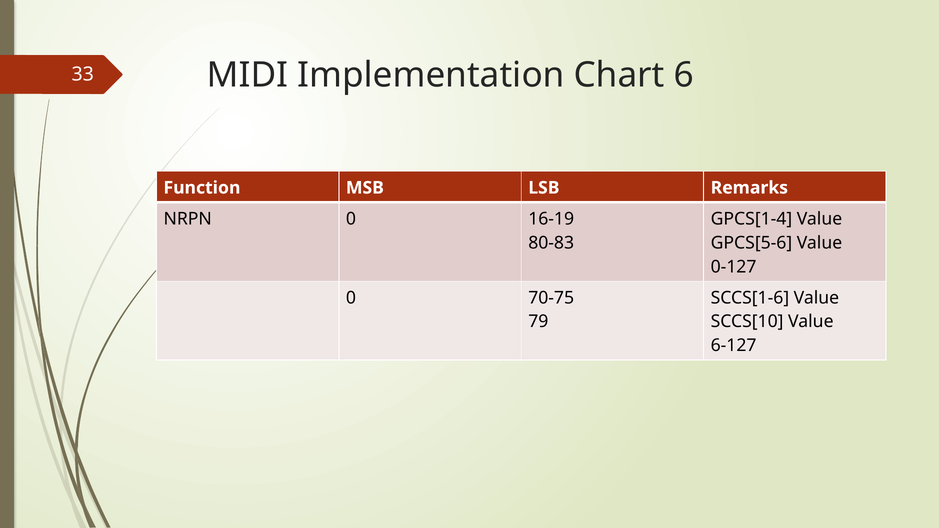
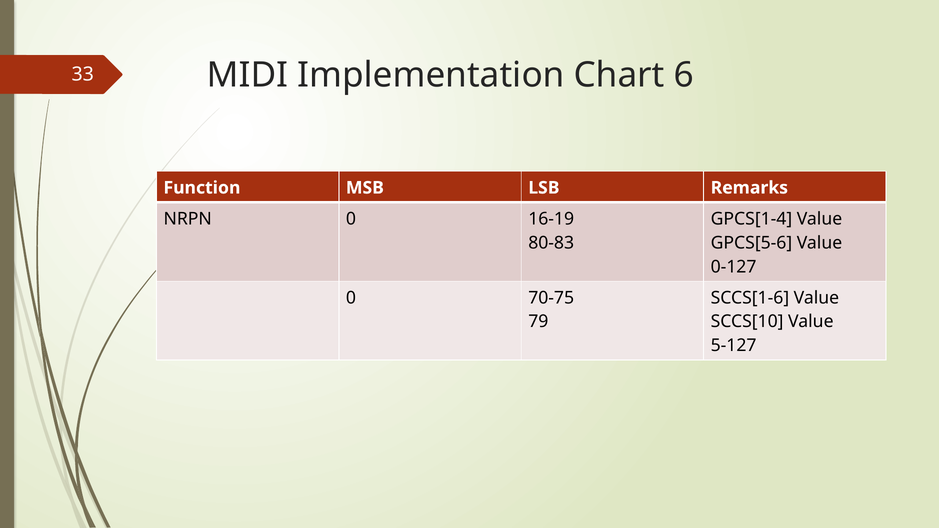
6-127: 6-127 -> 5-127 (734, 346)
